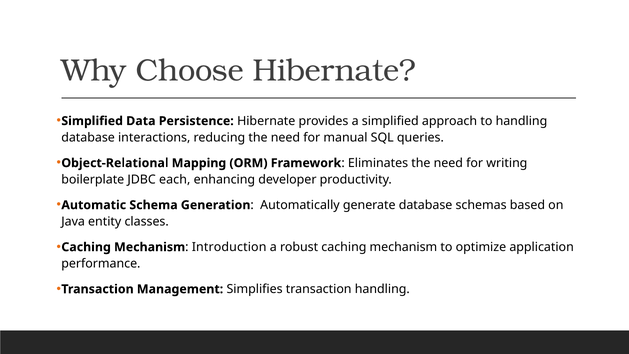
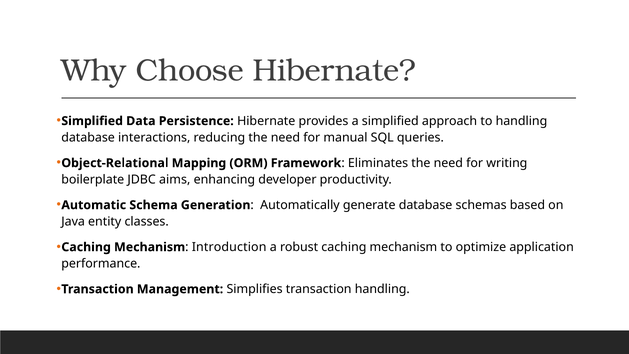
each: each -> aims (175, 179)
